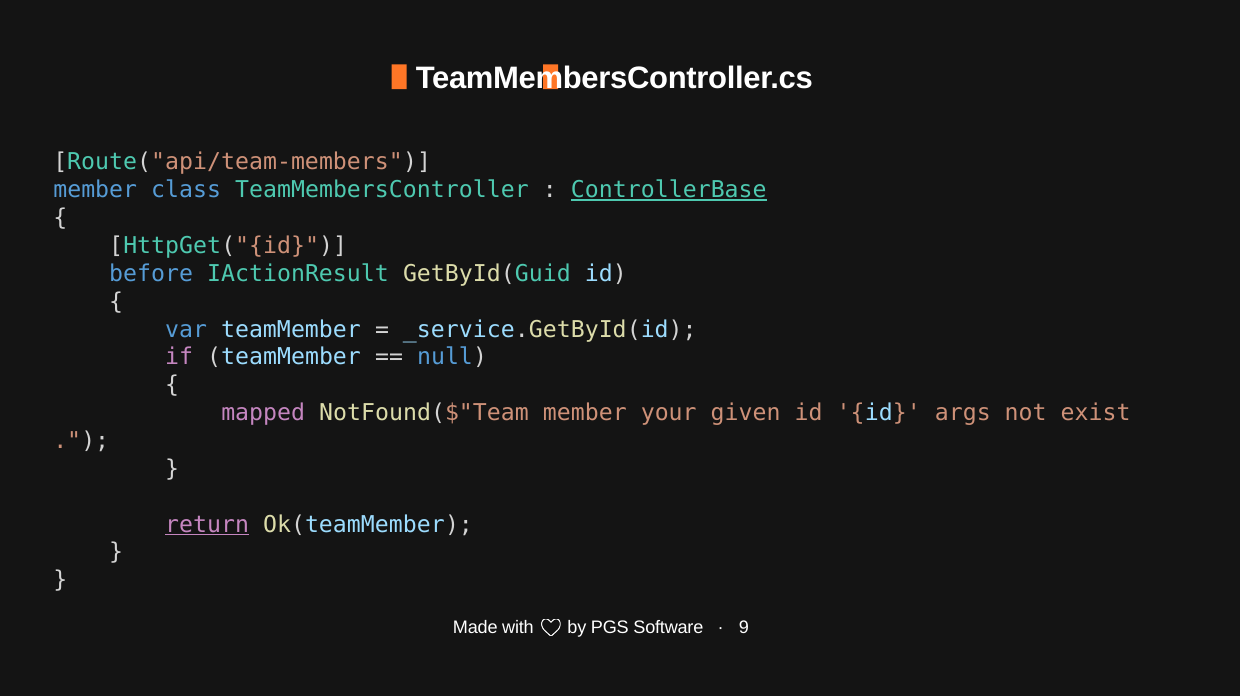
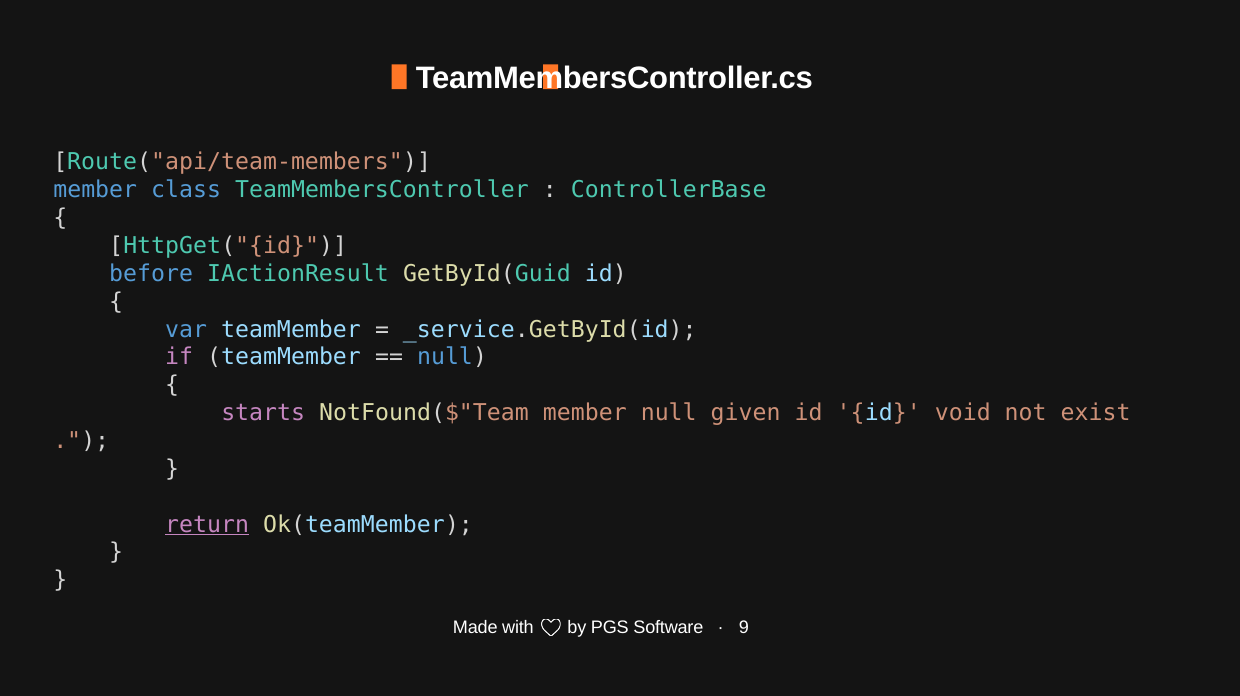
ControllerBase underline: present -> none (669, 190)
mapped: mapped -> starts (263, 413)
member your: your -> null (669, 413)
args: args -> void (963, 413)
